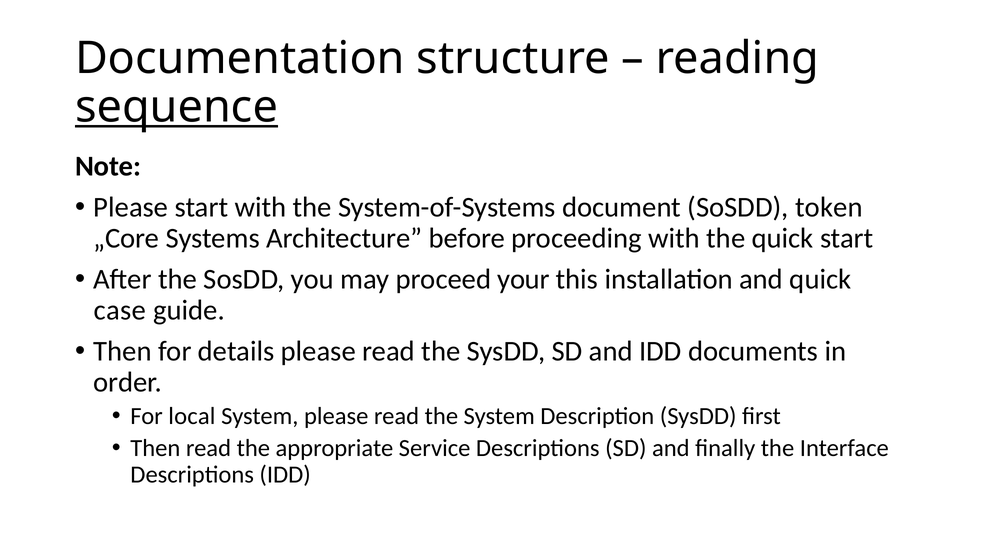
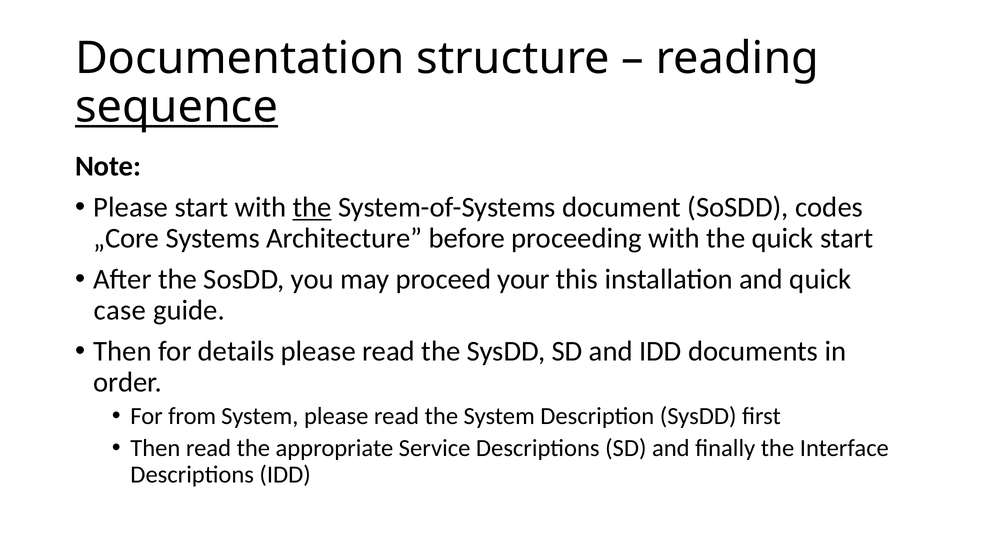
the underline: none -> present (312, 208)
token: token -> codes (829, 208)
local: local -> from (192, 417)
